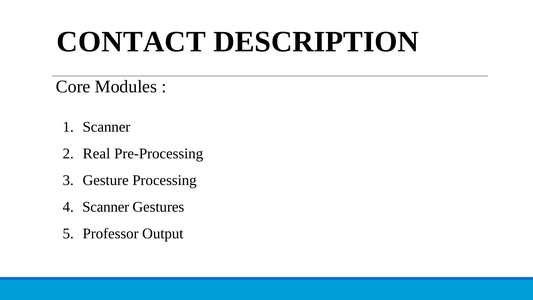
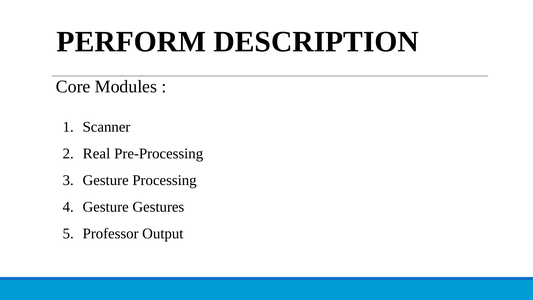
CONTACT: CONTACT -> PERFORM (131, 42)
Scanner: Scanner -> Gesture (106, 207)
